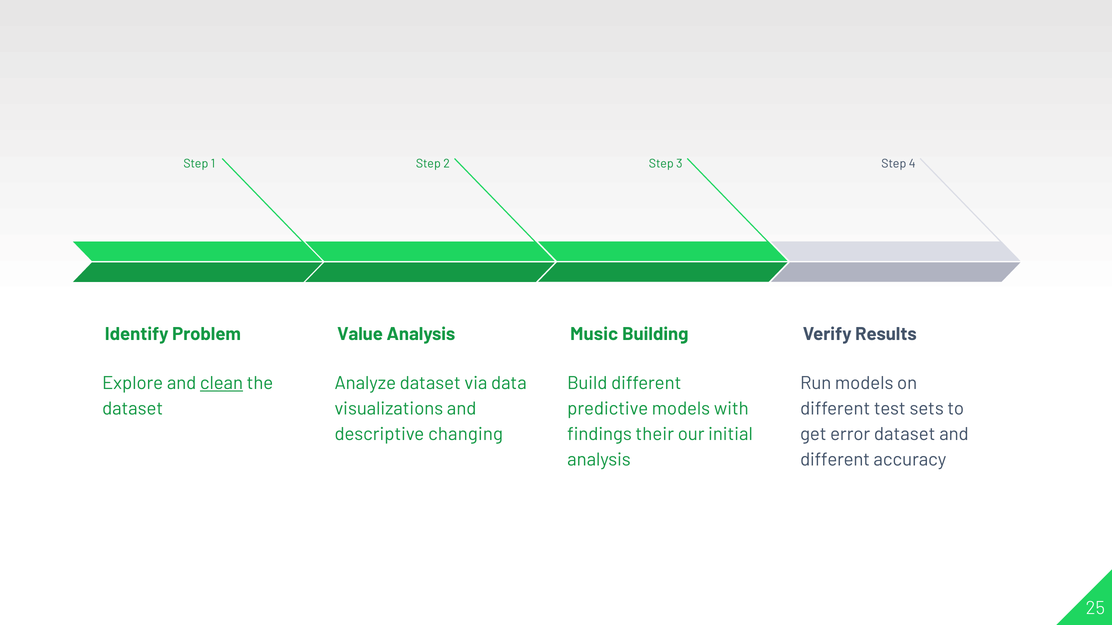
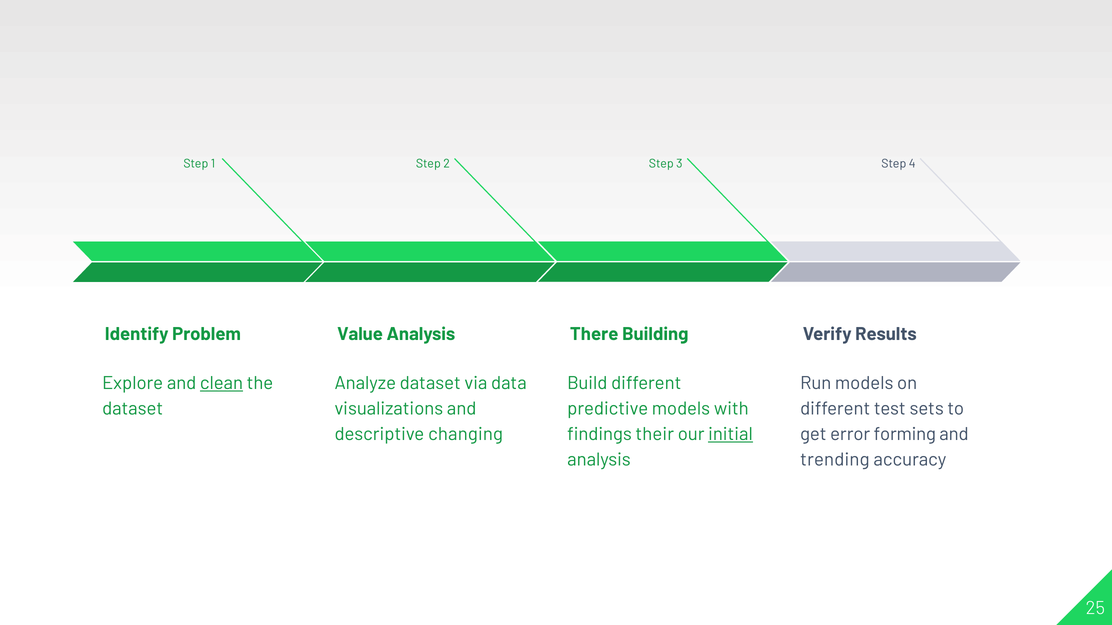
Music: Music -> There (594, 334)
initial underline: none -> present (730, 435)
error dataset: dataset -> forming (905, 435)
different: different -> trending (835, 460)
